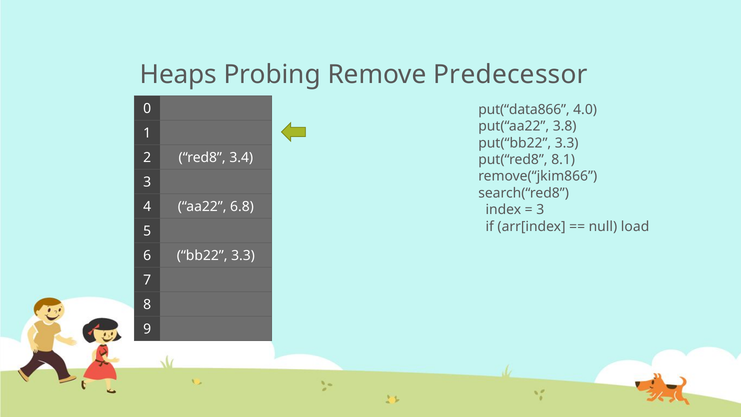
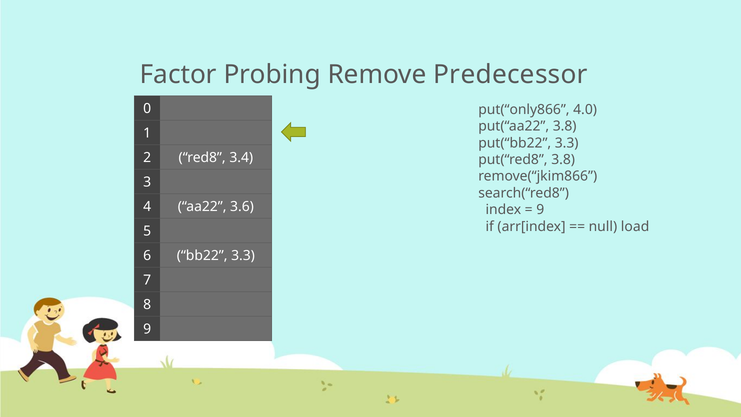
Heaps: Heaps -> Factor (178, 74)
put(“data866: put(“data866 -> put(“only866 (524, 110)
put(“red8 8.1: 8.1 -> 3.8 (563, 160)
6.8: 6.8 -> 3.6 (242, 207)
3: 3 -> 9 (540, 210)
